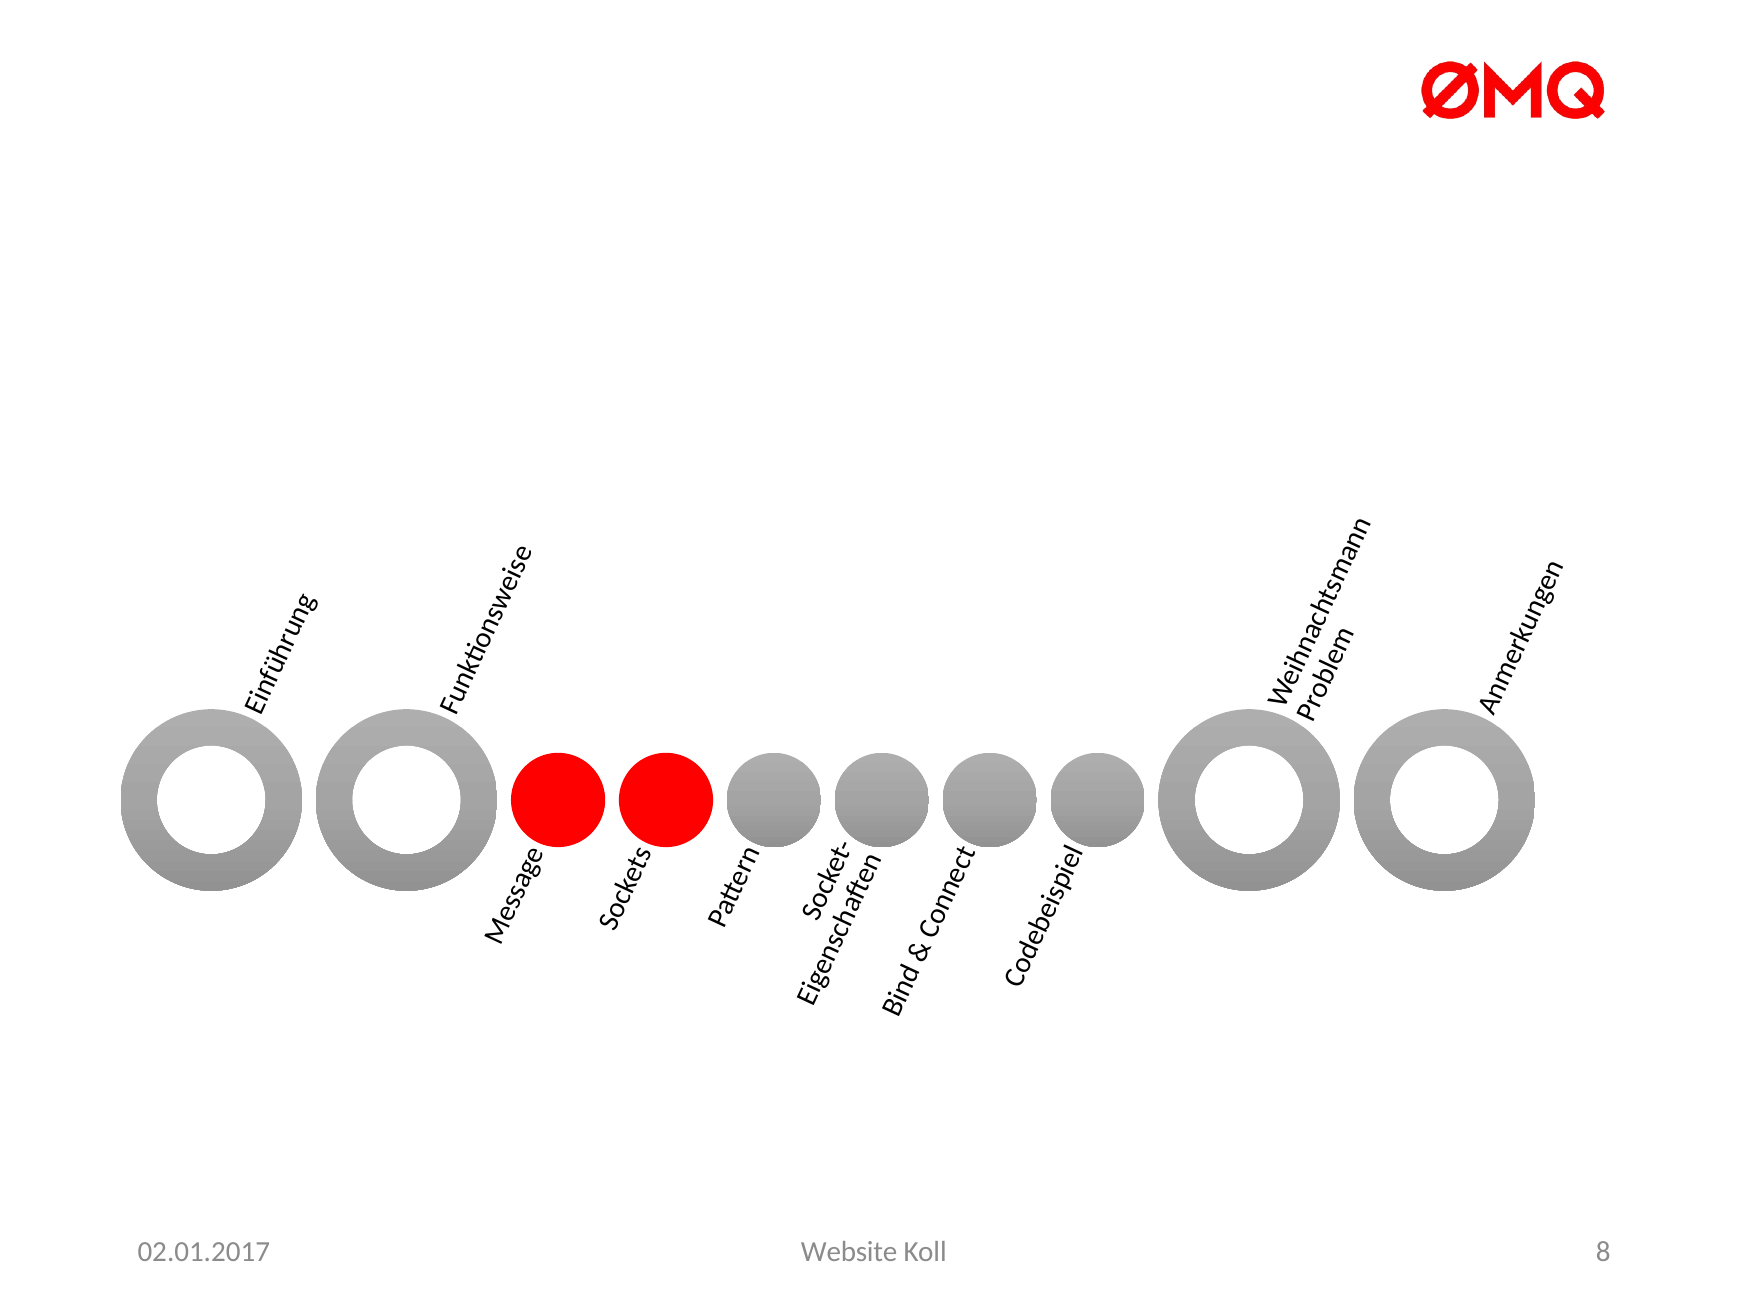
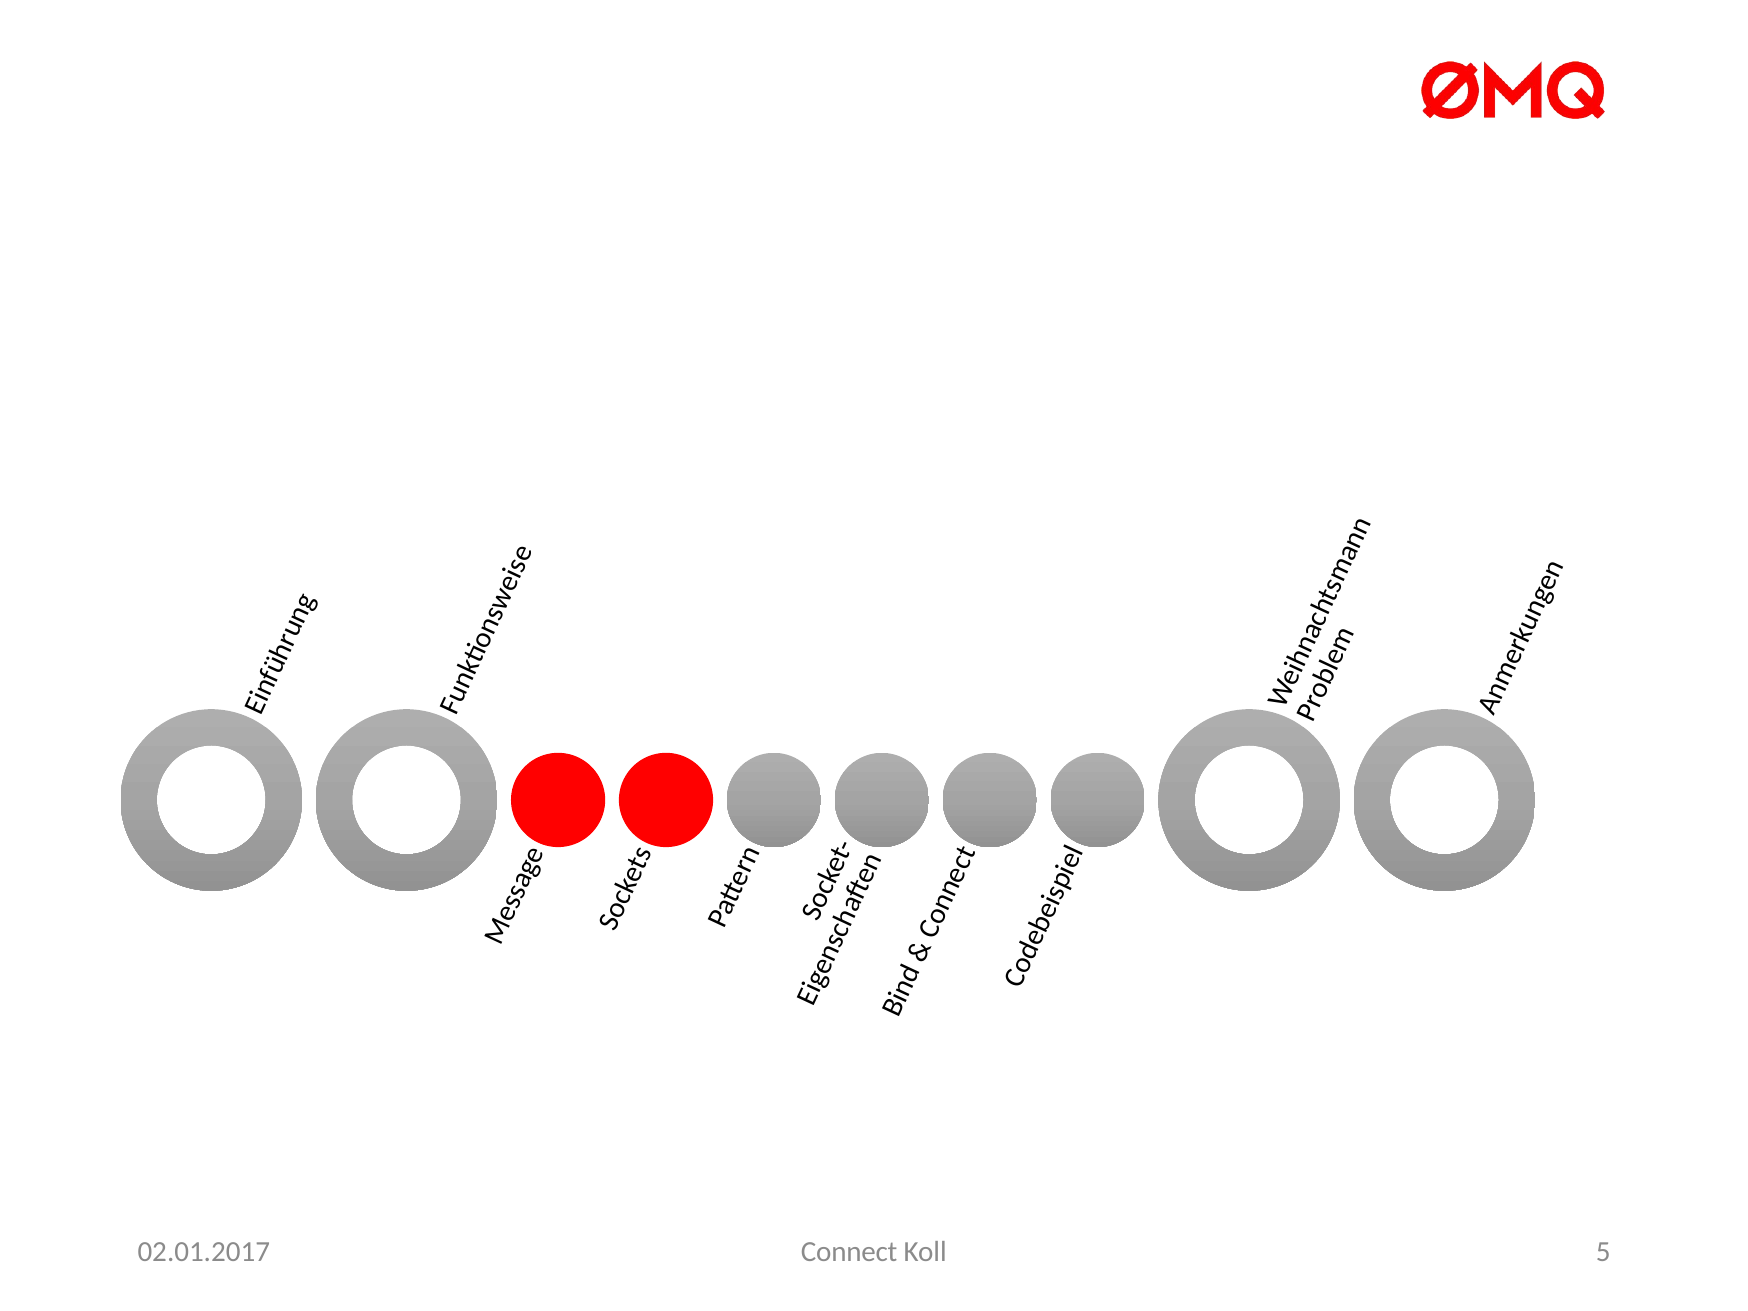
Website: Website -> Connect (849, 1252)
8: 8 -> 5 (1603, 1252)
